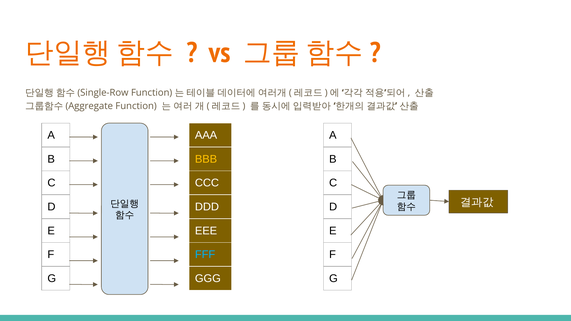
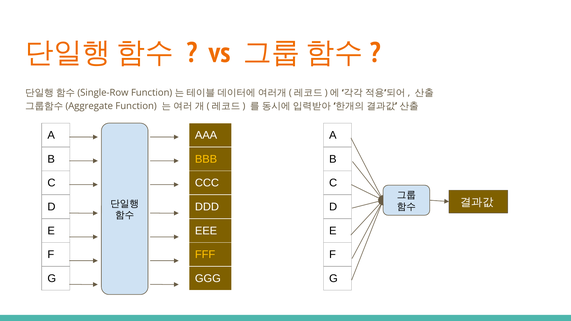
FFF colour: light blue -> yellow (205, 255)
